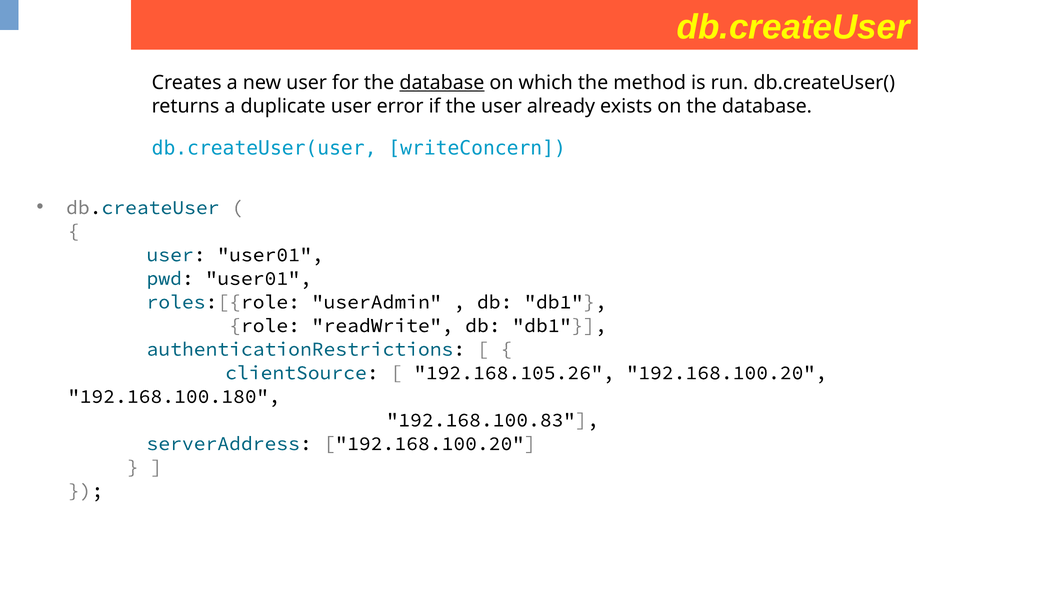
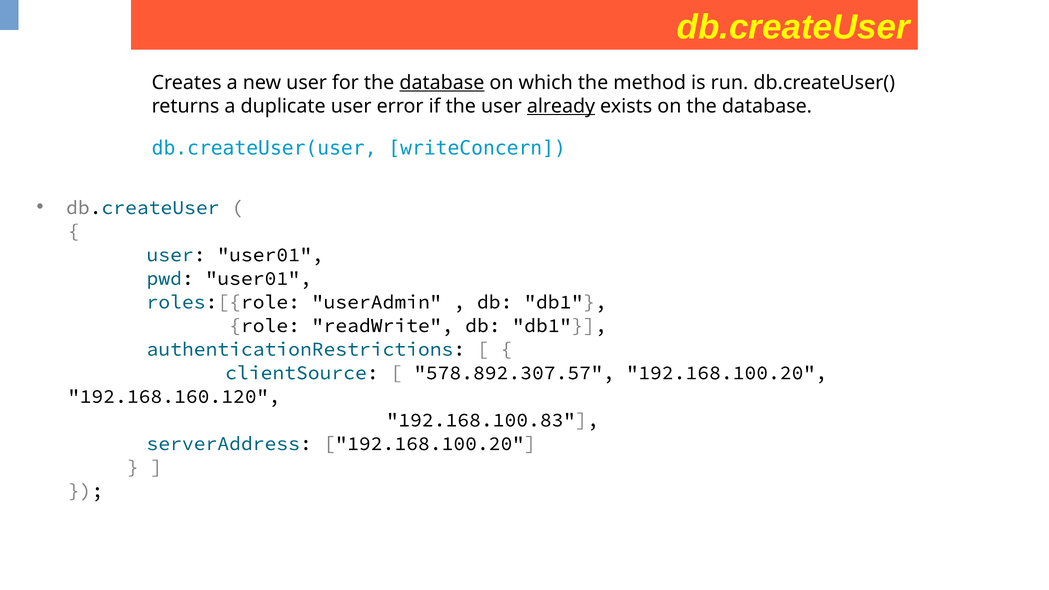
already underline: none -> present (561, 106)
192.168.105.26: 192.168.105.26 -> 578.892.307.57 (514, 373)
192.168.100.180: 192.168.100.180 -> 192.168.160.120 (174, 396)
